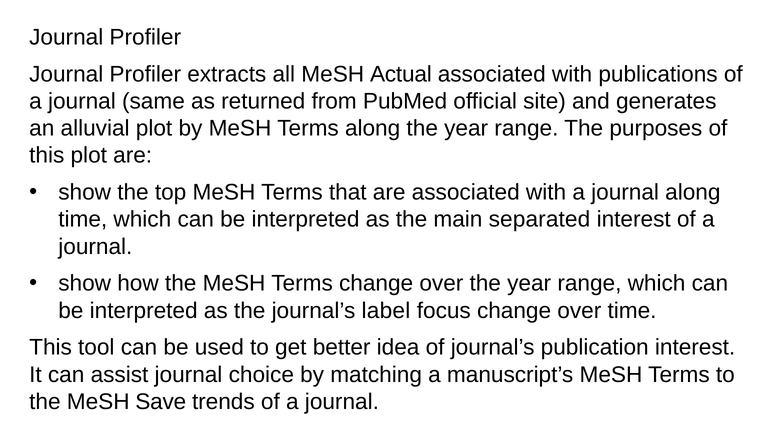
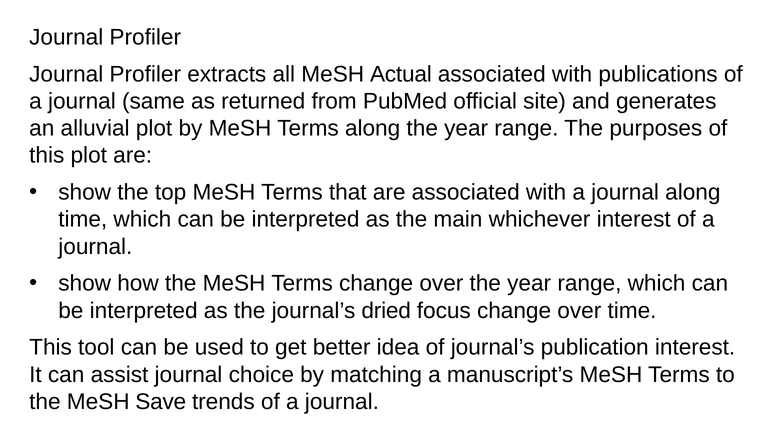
separated: separated -> whichever (540, 220)
label: label -> dried (386, 311)
